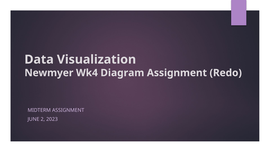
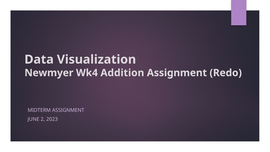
Diagram: Diagram -> Addition (122, 73)
